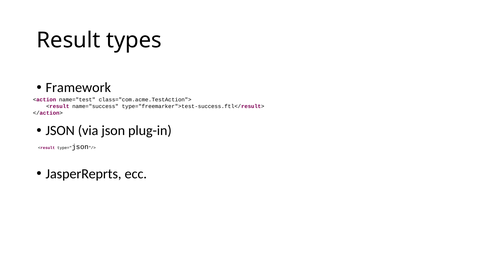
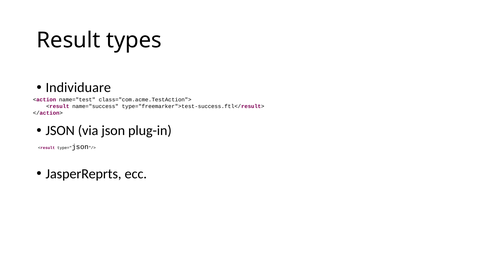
Framework: Framework -> Individuare (78, 88)
